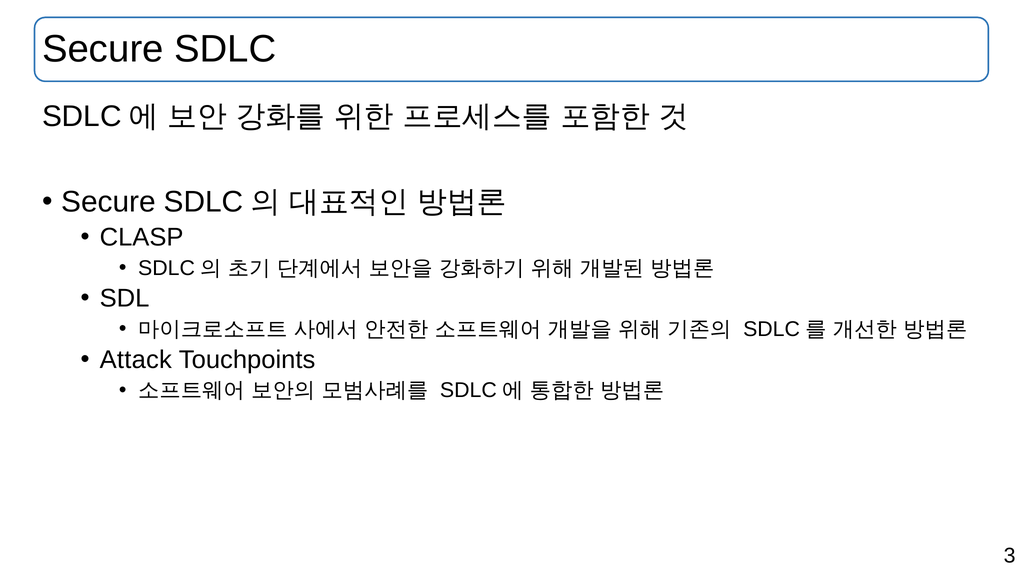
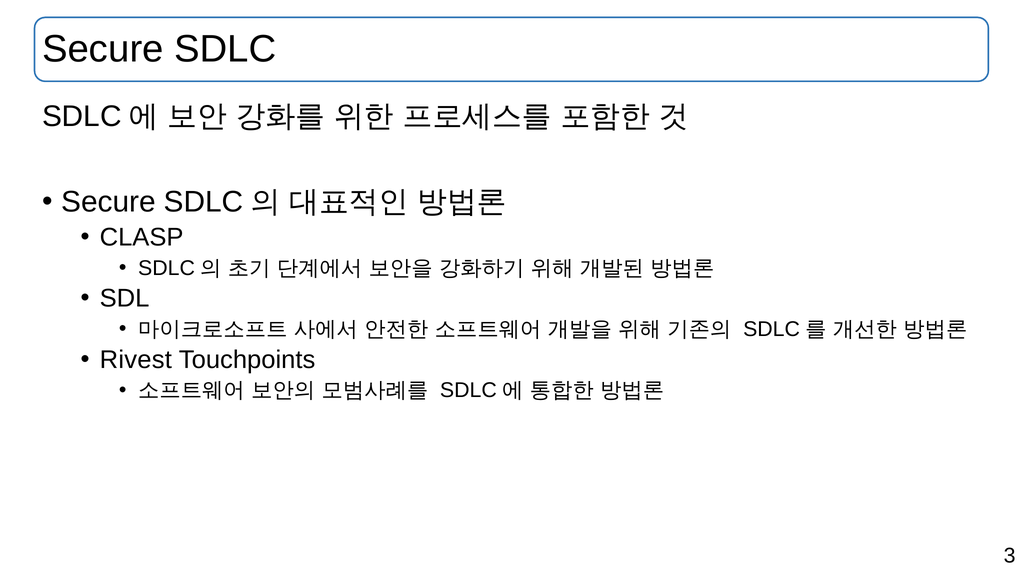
Attack: Attack -> Rivest (136, 360)
